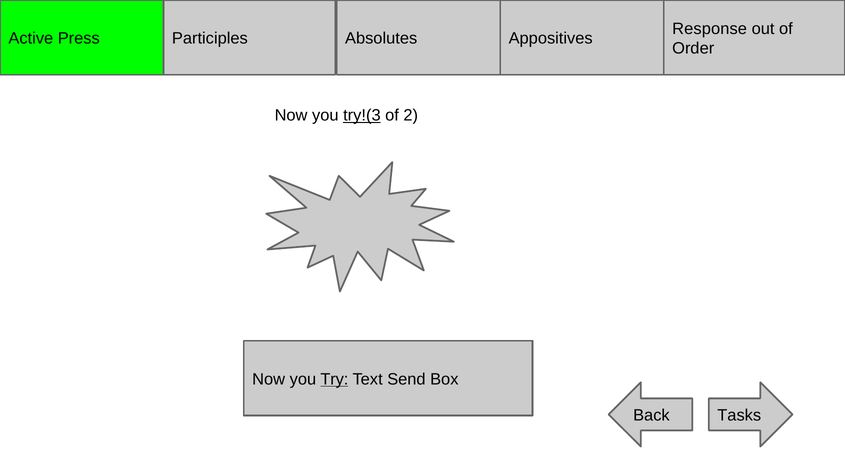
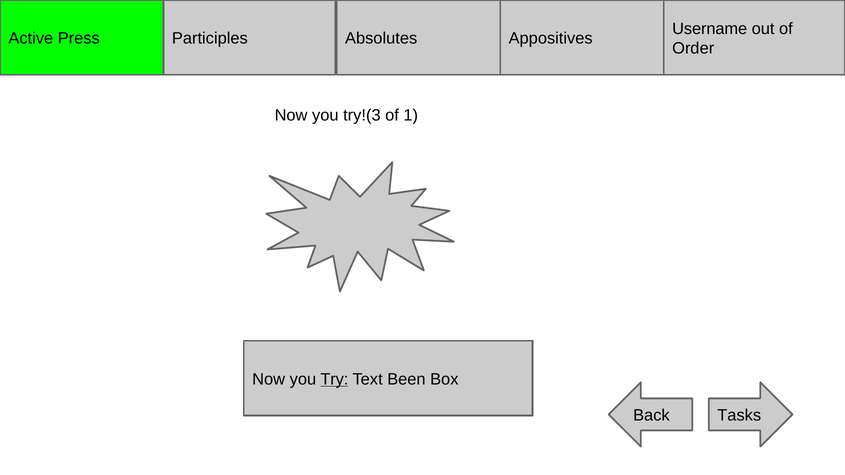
Response: Response -> Username (710, 29)
try!(3 underline: present -> none (362, 116)
2: 2 -> 1 (411, 116)
Send: Send -> Been (406, 379)
